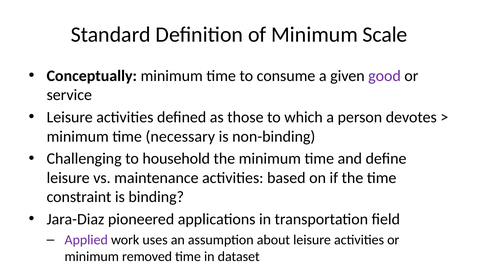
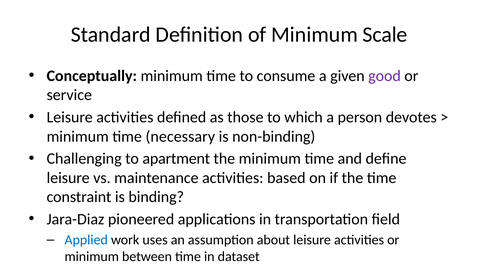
household: household -> apartment (176, 159)
Applied colour: purple -> blue (86, 240)
removed: removed -> between (147, 256)
